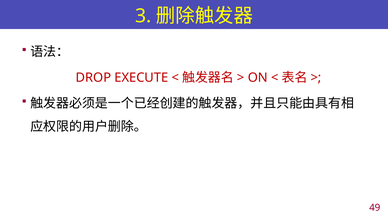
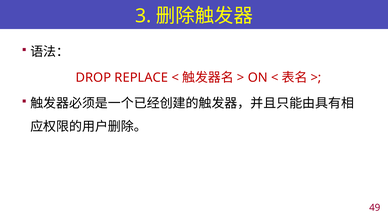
EXECUTE: EXECUTE -> REPLACE (141, 78)
